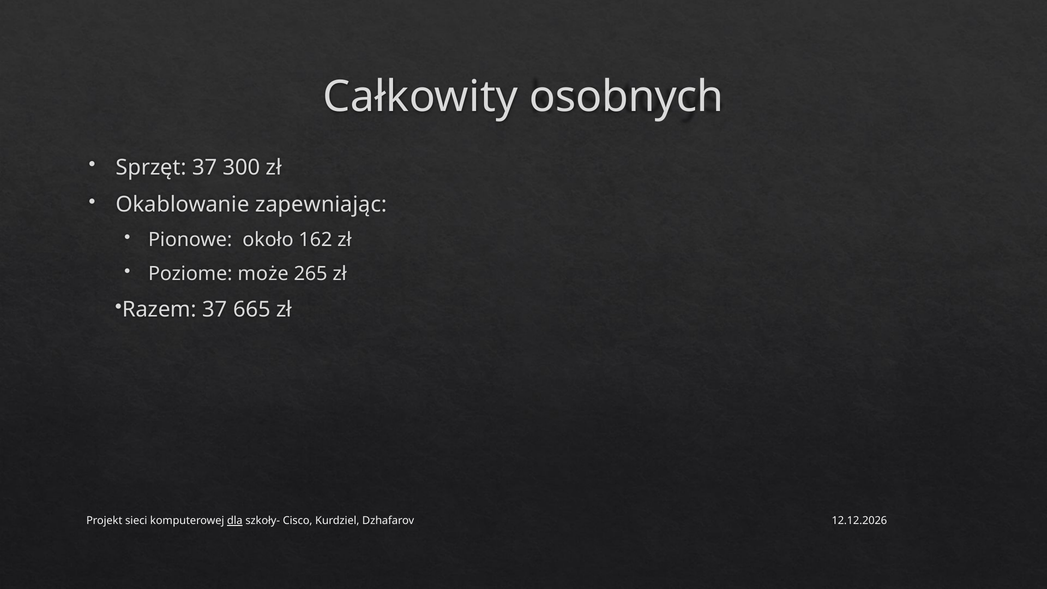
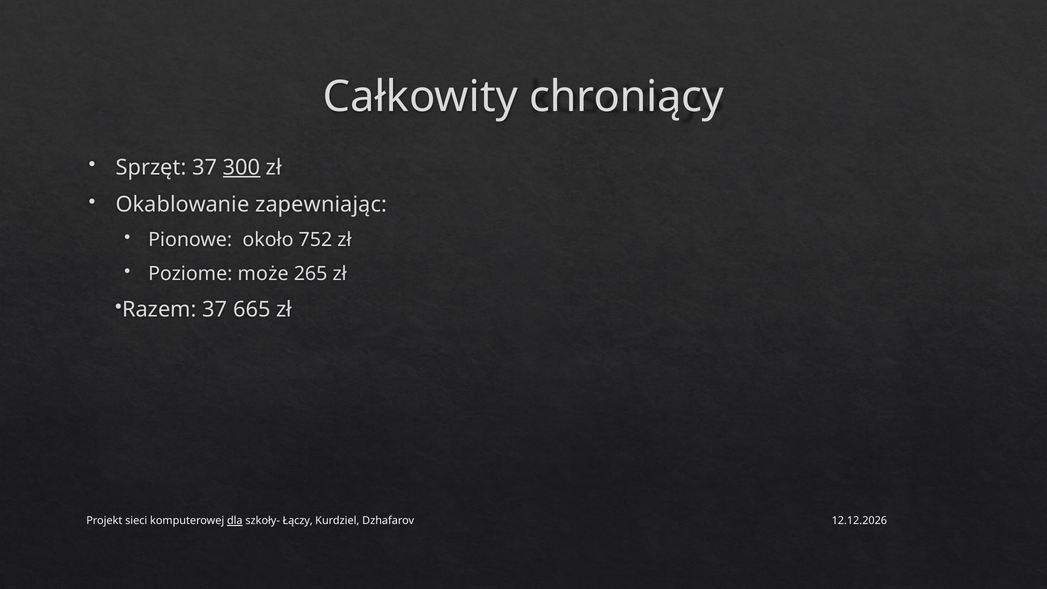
osobnych: osobnych -> chroniący (627, 97)
300 underline: none -> present (242, 167)
162: 162 -> 752 (315, 240)
Cisco: Cisco -> Łączy (298, 521)
